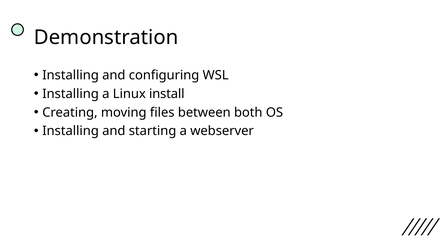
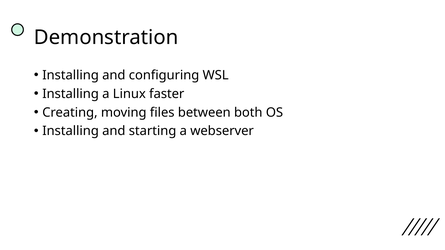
install: install -> faster (167, 94)
